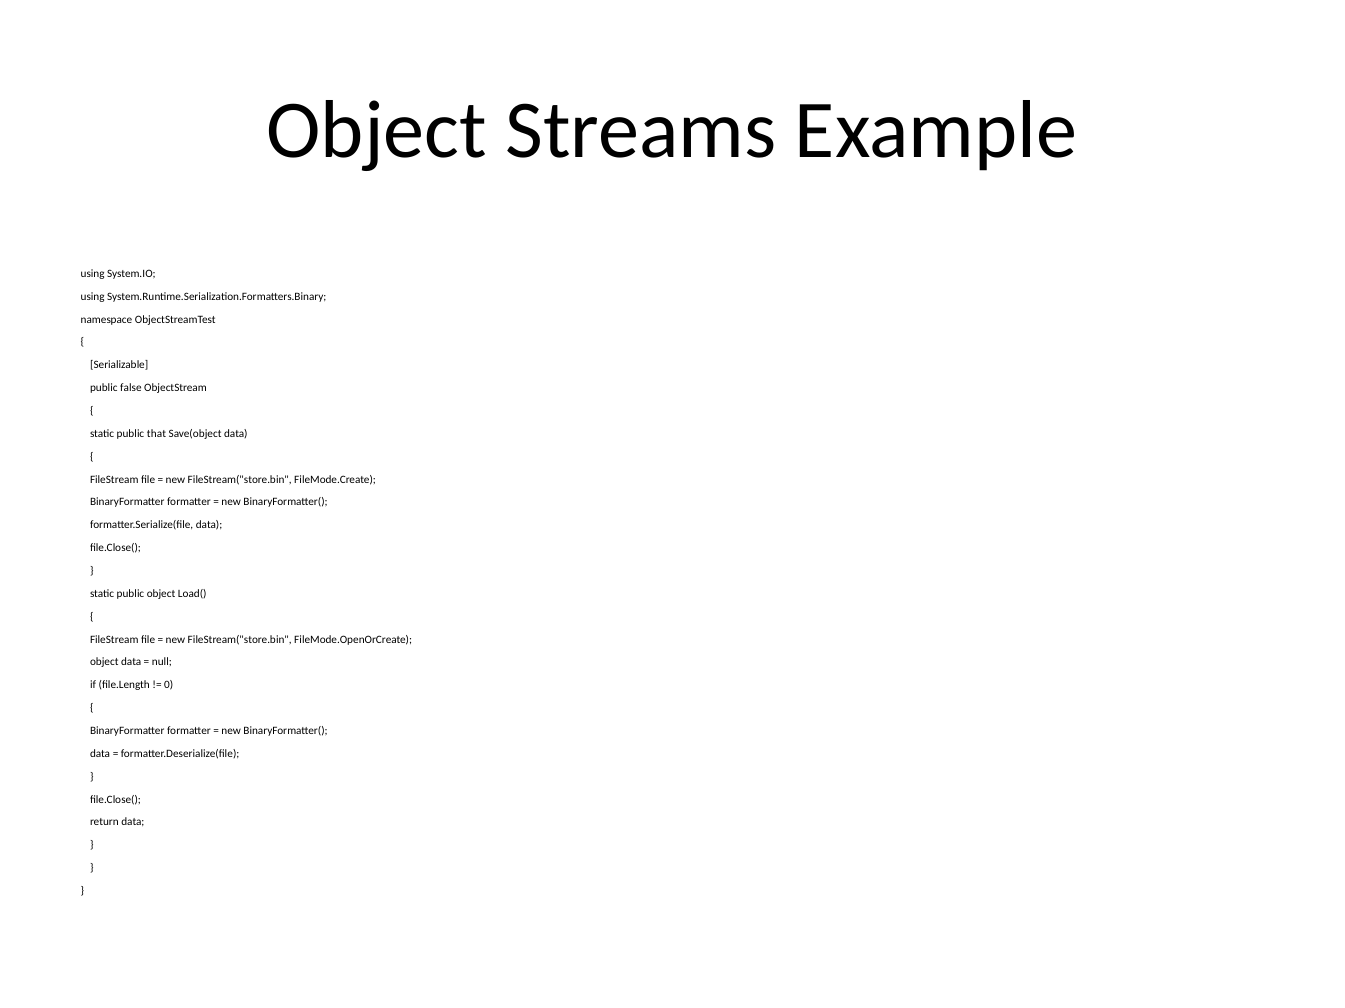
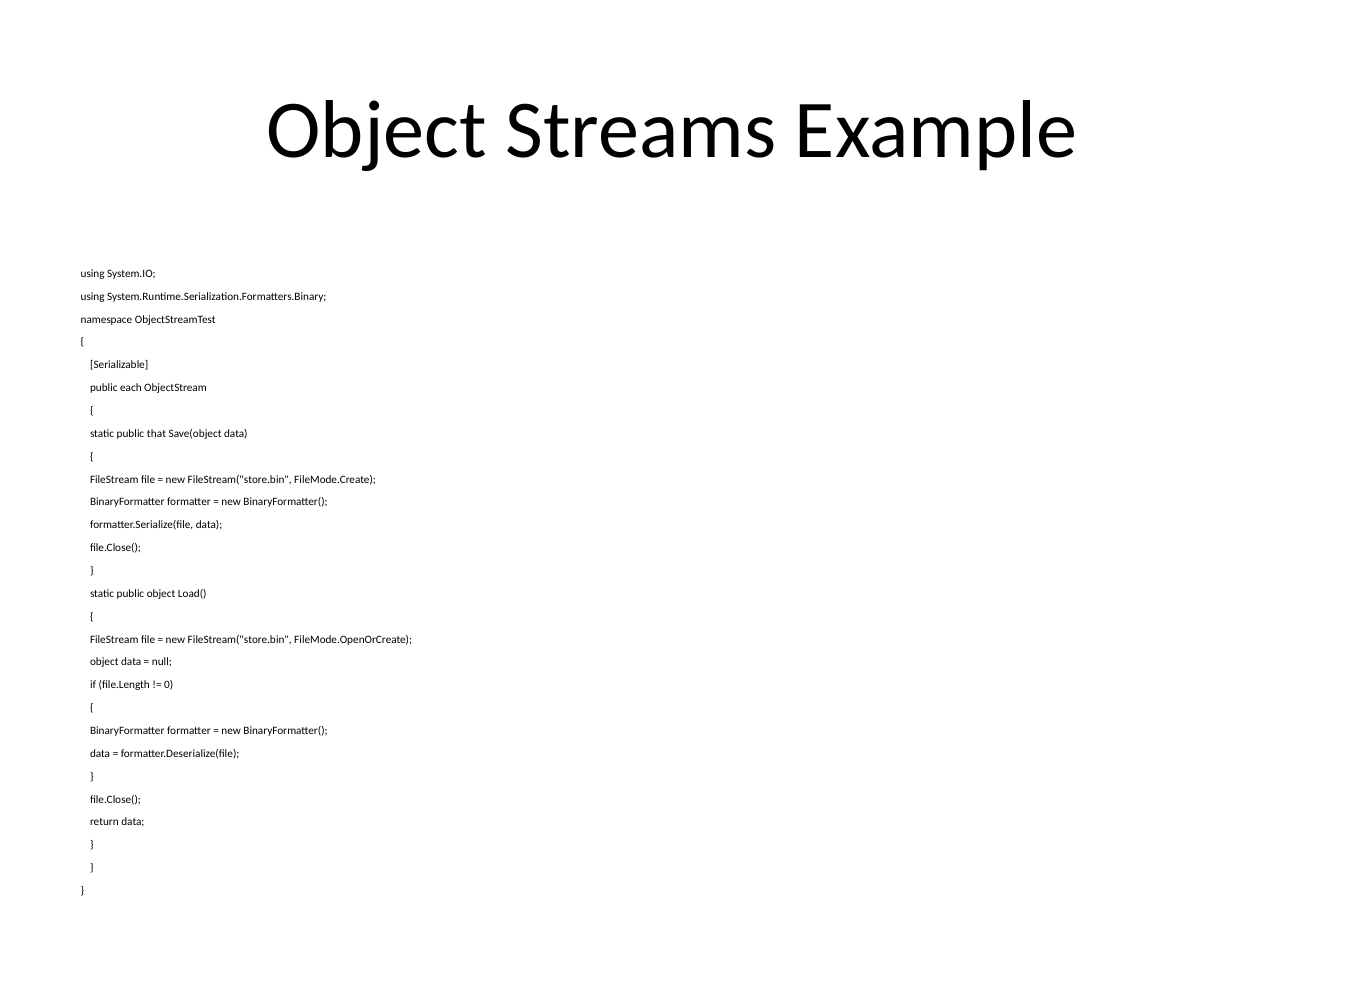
false: false -> each (131, 388)
